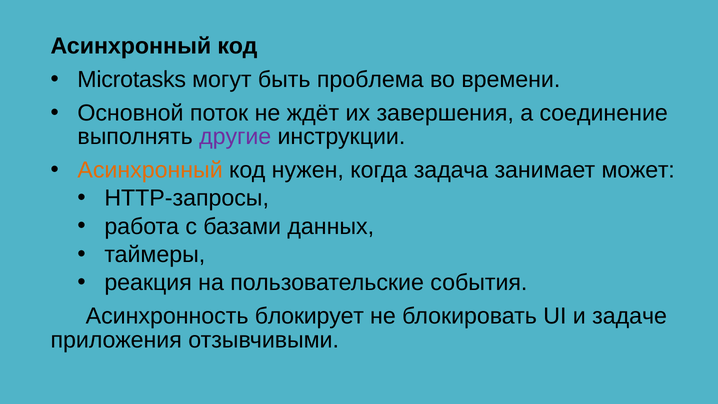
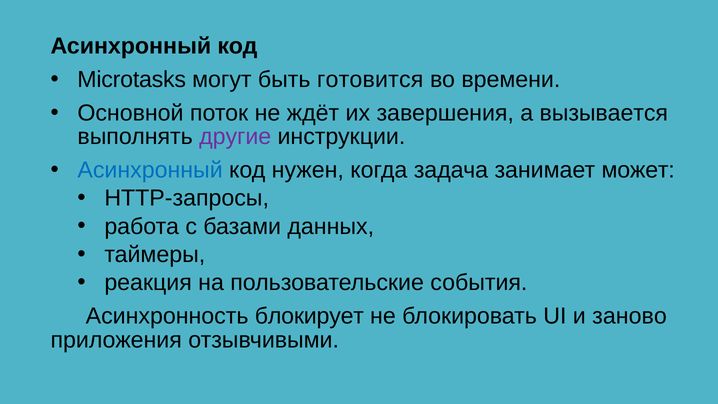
проблема: проблема -> готовится (370, 80)
соединение: соединение -> вызывается (604, 113)
Асинхронный colour: orange -> blue (150, 170)
задаче: задаче -> заново (630, 316)
